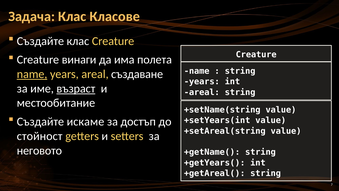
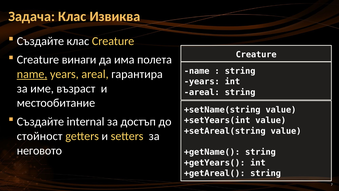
Класове: Класове -> Извиква (115, 16)
създаване: създаване -> гарантира (137, 74)
възраст underline: present -> none (76, 88)
искаме: искаме -> internal (86, 122)
